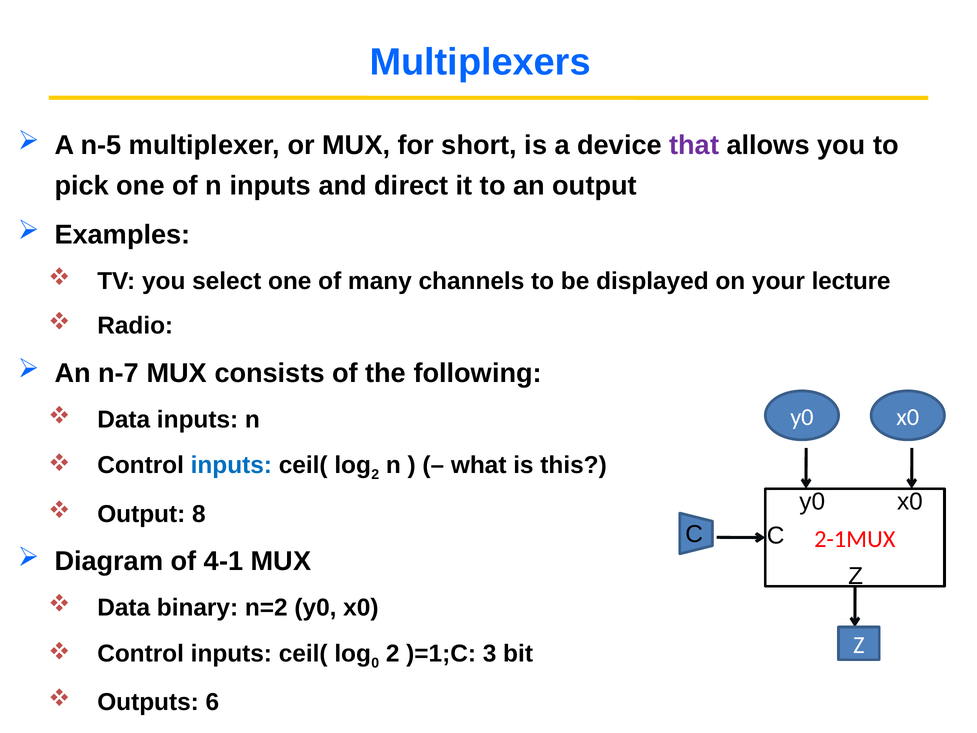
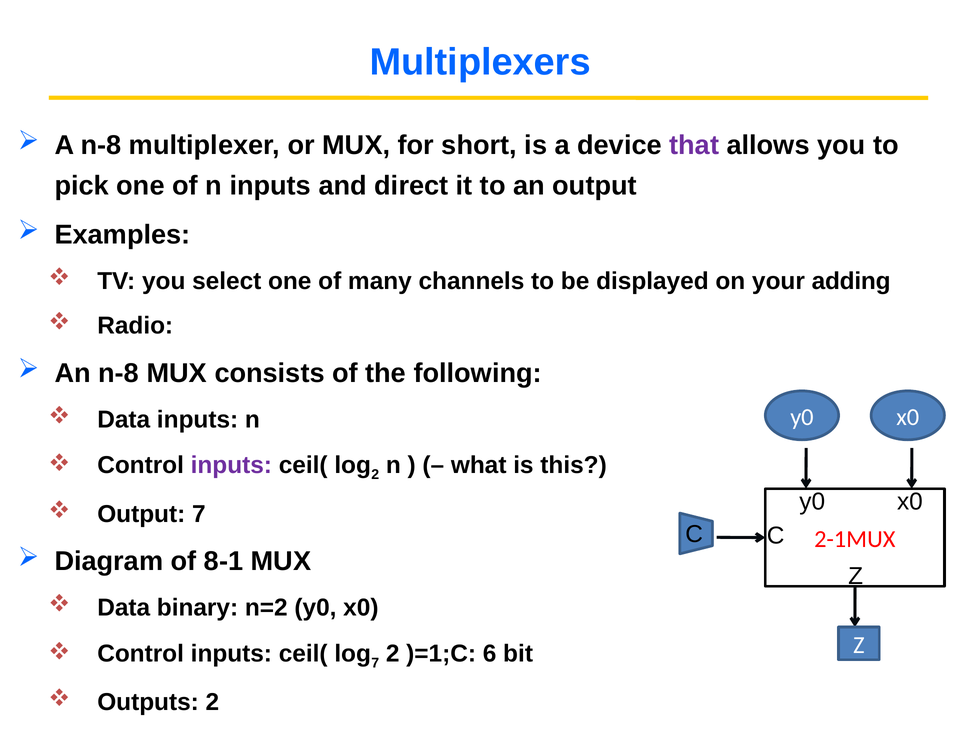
A n-5: n-5 -> n-8 (101, 145)
lecture: lecture -> adding (851, 281)
An n-7: n-7 -> n-8 (119, 373)
inputs colour: blue -> purple (231, 465)
Output 8: 8 -> 7 (199, 514)
4-1: 4-1 -> 8-1 (224, 561)
0: 0 -> 7 (375, 663)
3: 3 -> 6 (490, 653)
Outputs 6: 6 -> 2 (212, 702)
